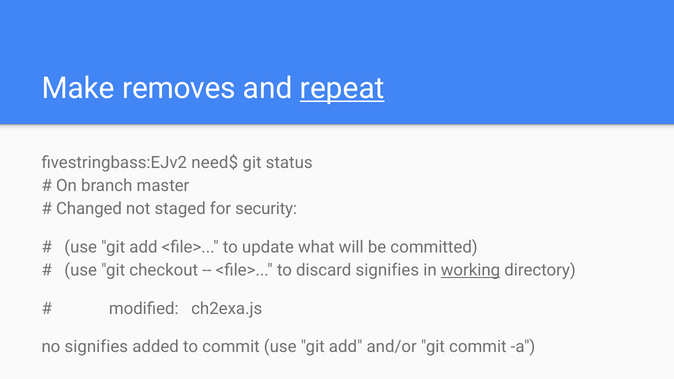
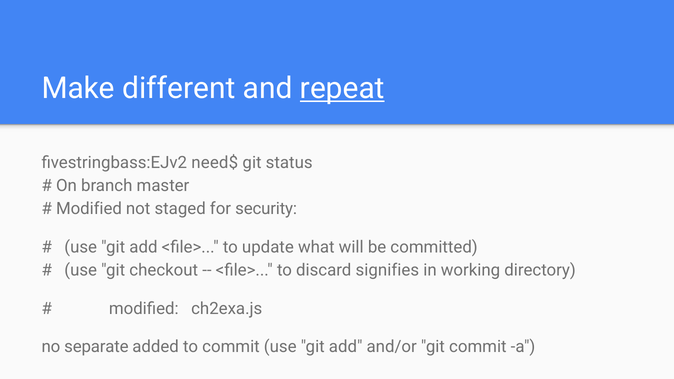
removes: removes -> different (179, 88)
Changed: Changed -> Modified (89, 209)
working underline: present -> none (471, 270)
no signifies: signifies -> separate (96, 347)
